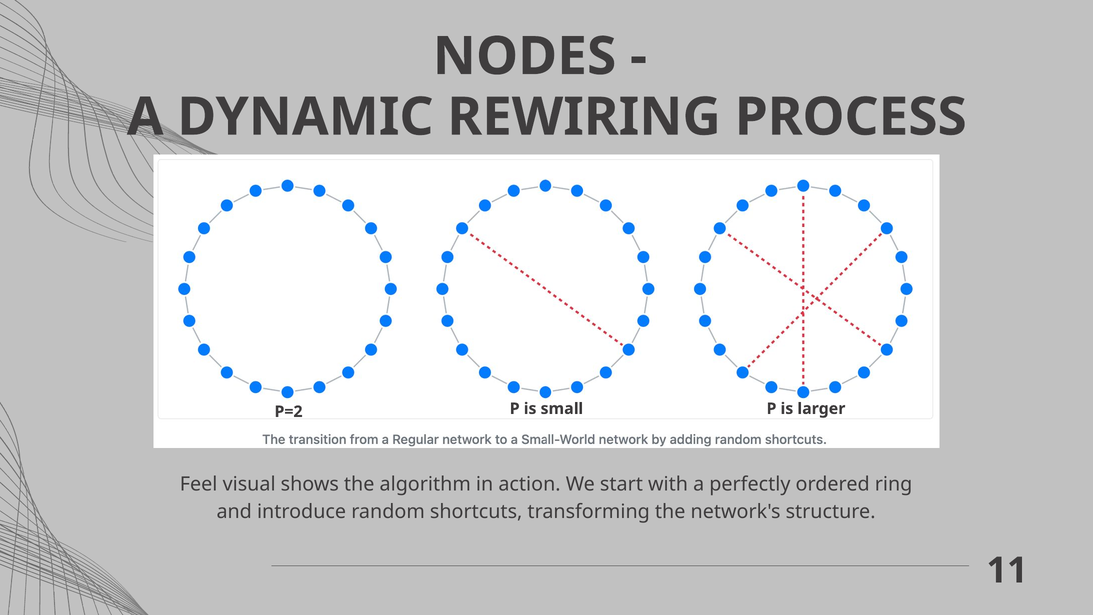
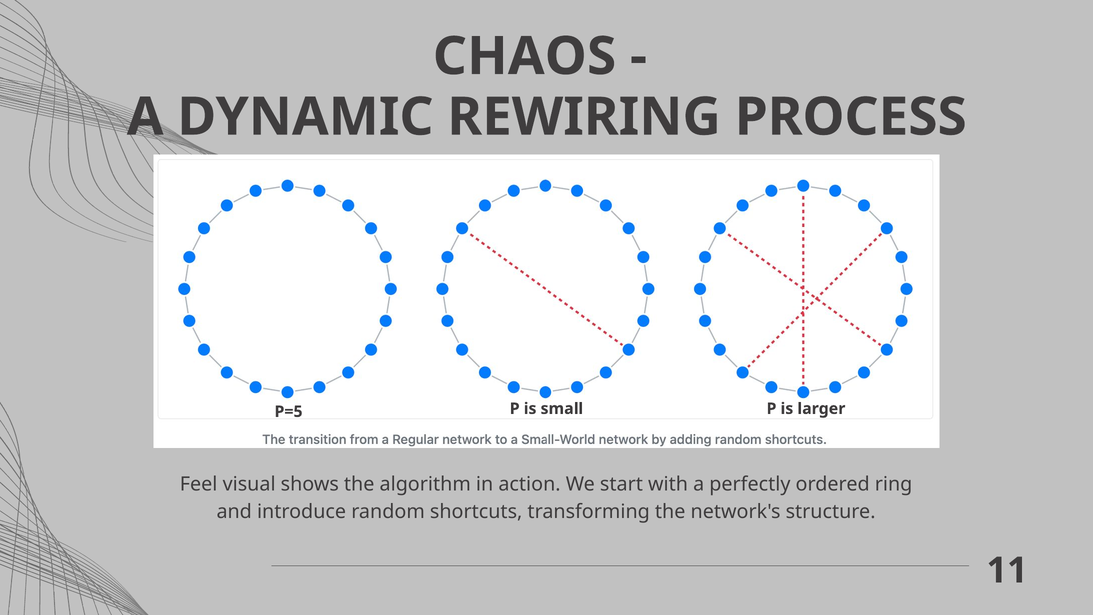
NODES: NODES -> CHAOS (525, 57)
P=2: P=2 -> P=5 (289, 412)
